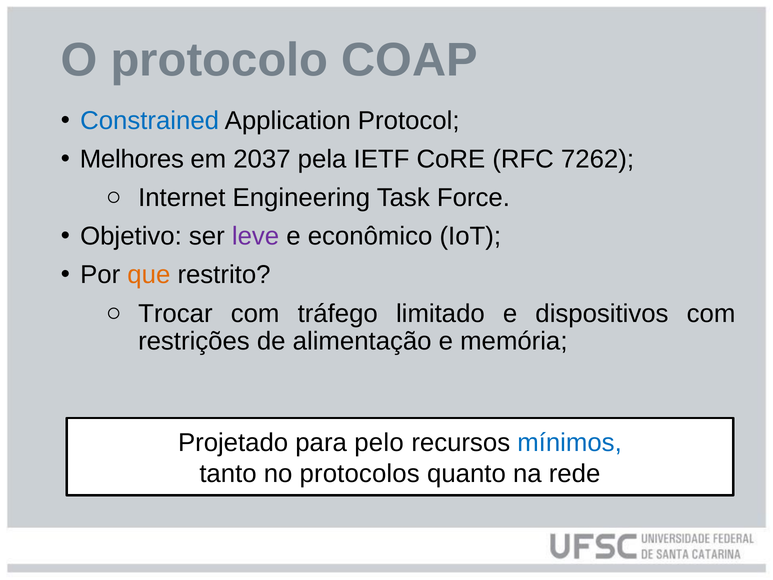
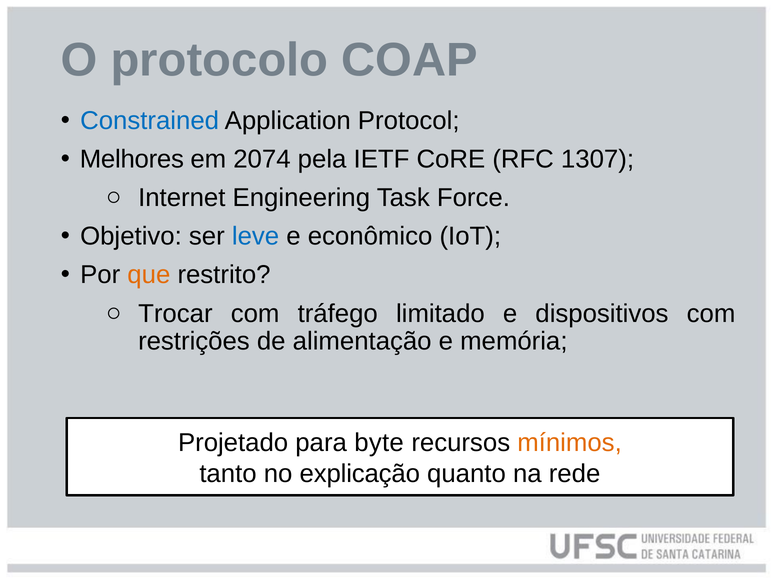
2037: 2037 -> 2074 (262, 159)
7262: 7262 -> 1307 (598, 159)
leve colour: purple -> blue (256, 236)
pelo: pelo -> byte (379, 443)
mínimos colour: blue -> orange (570, 443)
protocolos: protocolos -> explicação (360, 474)
